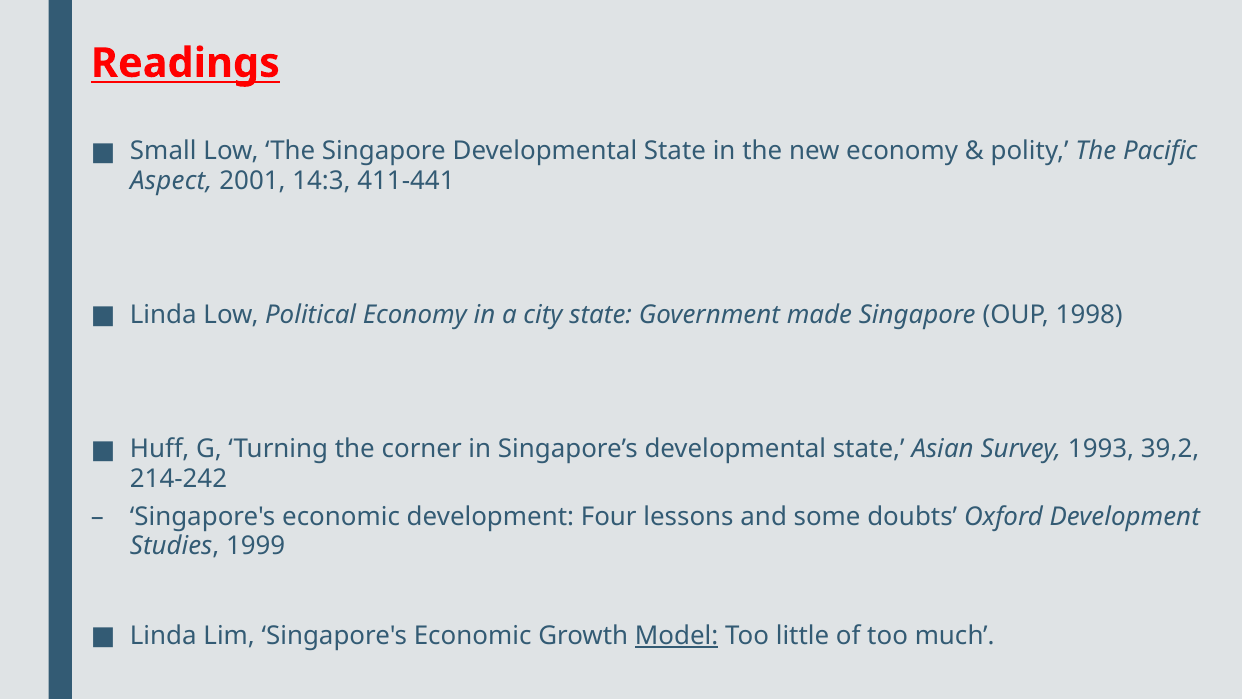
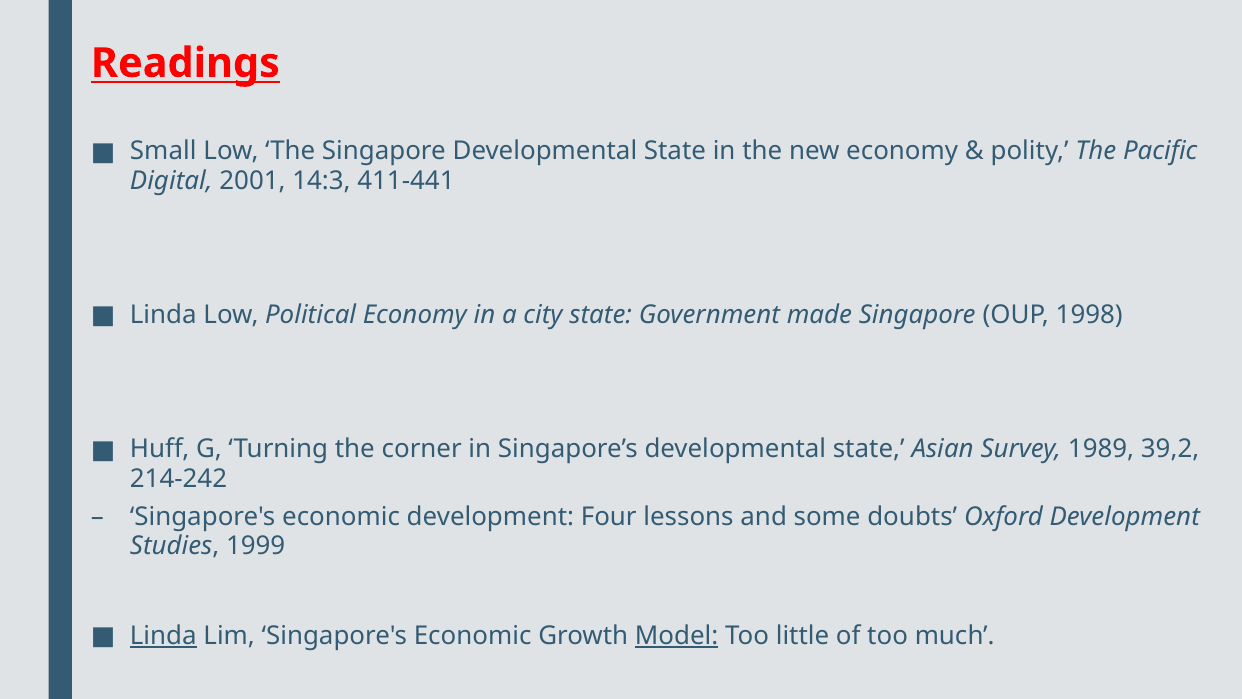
Aspect: Aspect -> Digital (171, 181)
1993: 1993 -> 1989 (1101, 449)
Linda underline: none -> present (163, 635)
